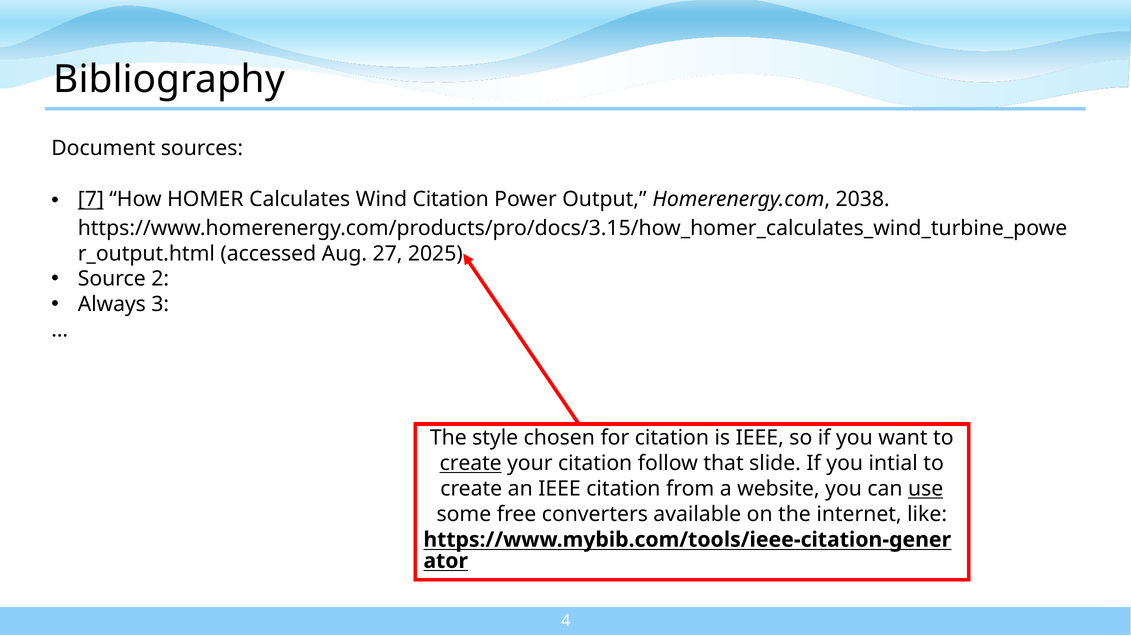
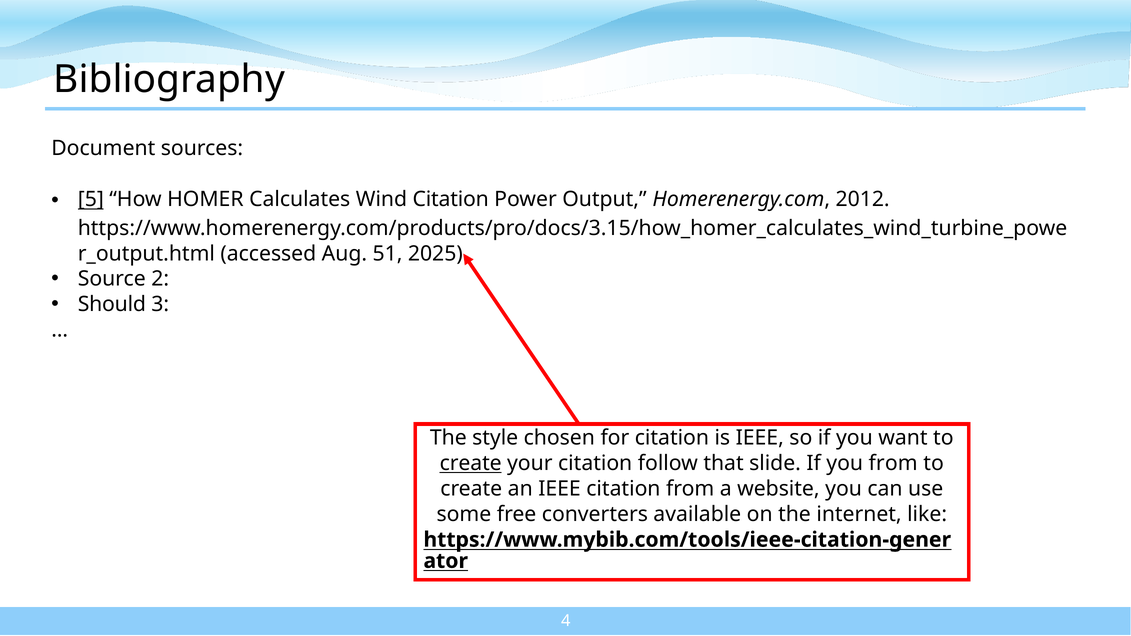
7: 7 -> 5 (91, 199)
2038: 2038 -> 2012 (863, 199)
27: 27 -> 51 (388, 254)
Always: Always -> Should (112, 304)
you intial: intial -> from (893, 464)
use underline: present -> none (926, 489)
